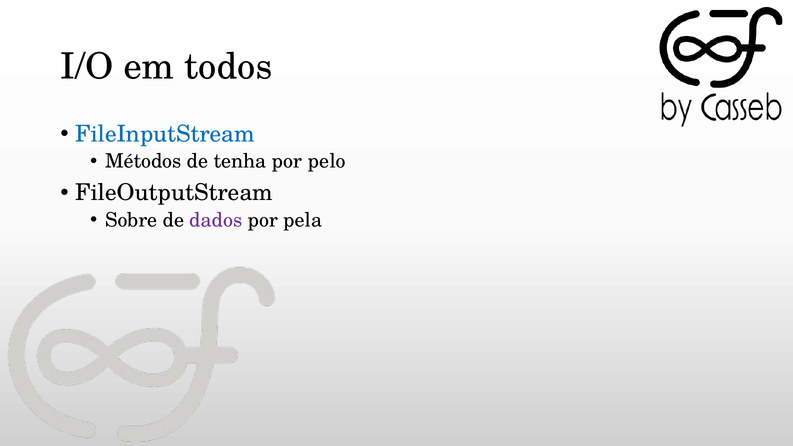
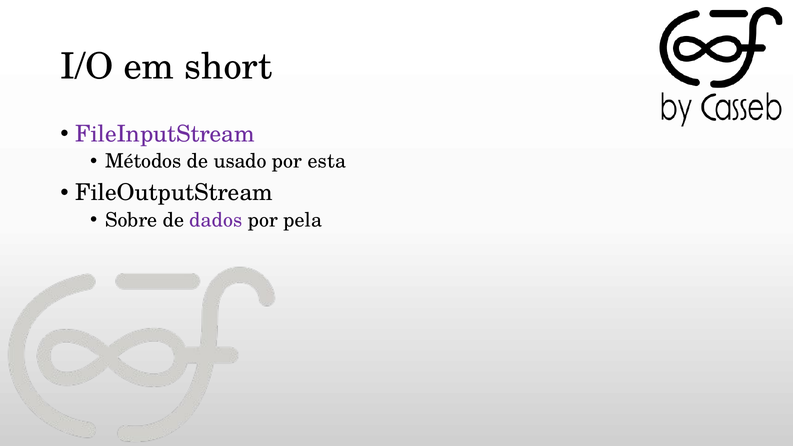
todos: todos -> short (228, 67)
FileInputStream colour: blue -> purple (165, 134)
tenha: tenha -> usado (240, 161)
pelo: pelo -> esta (327, 161)
